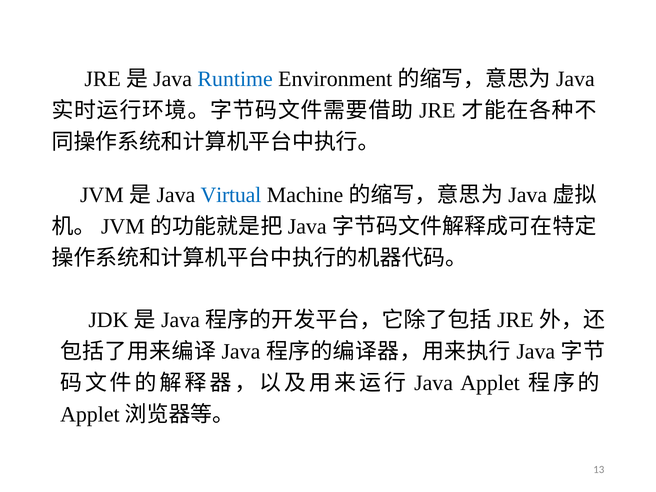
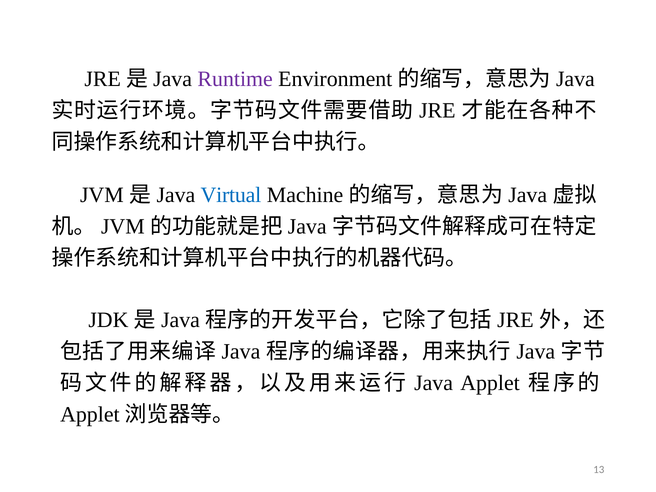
Runtime colour: blue -> purple (235, 79)
